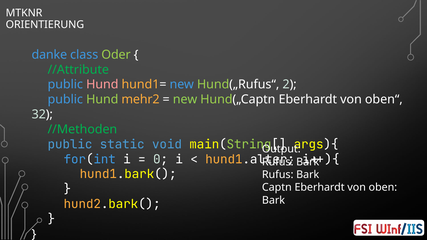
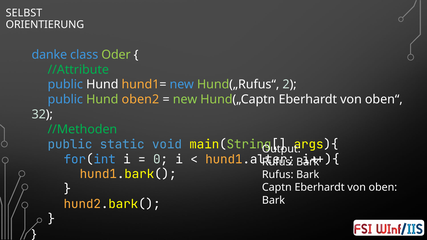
MTKNR: MTKNR -> SELBST (24, 13)
Hund colour: pink -> white (102, 85)
mehr2: mehr2 -> oben2 (140, 100)
